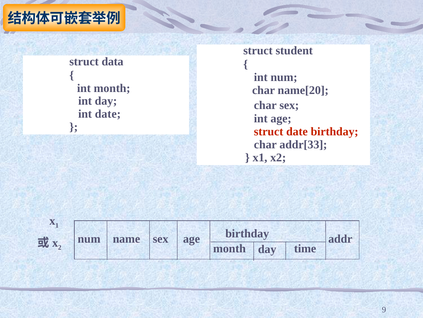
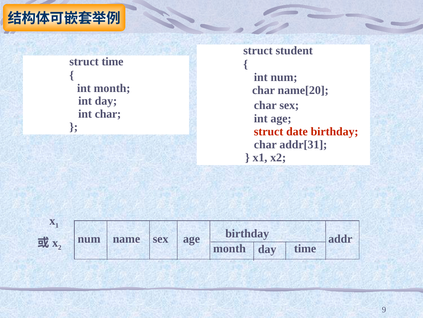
struct data: data -> time (113, 61)
int date: date -> char (108, 114)
addr[33: addr[33 -> addr[31 (303, 144)
